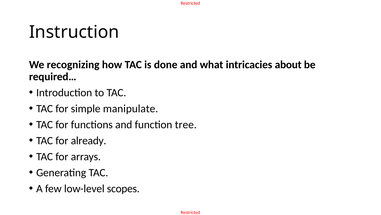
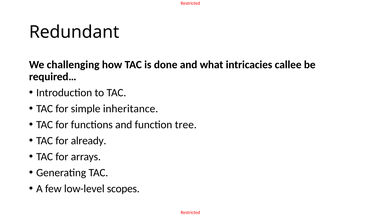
Instruction: Instruction -> Redundant (74, 32)
recognizing: recognizing -> challenging (73, 64)
about: about -> callee (288, 64)
manipulate: manipulate -> inheritance (131, 108)
